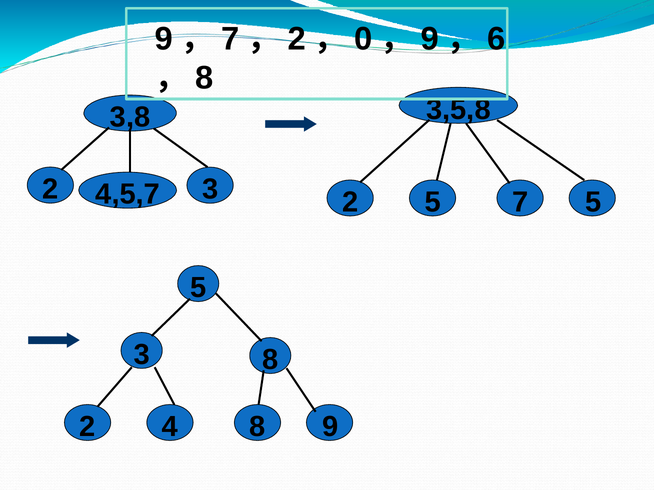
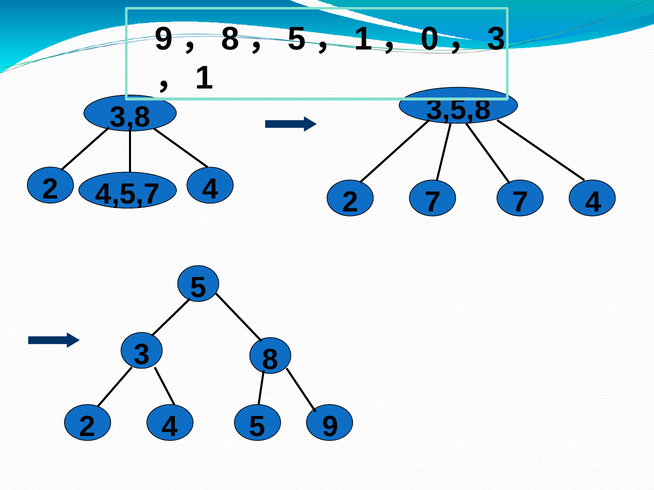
7: 7 -> 8 (230, 39)
2: 2 -> 5 (297, 39)
0: 0 -> 1 (363, 39)
9: 9 -> 0 (430, 39)
6: 6 -> 3 (496, 39)
8: 8 -> 1 (204, 78)
3: 3 -> 4 (210, 190)
2 5: 5 -> 7 (433, 202)
7 5: 5 -> 4 (593, 202)
4 8: 8 -> 5 (258, 427)
